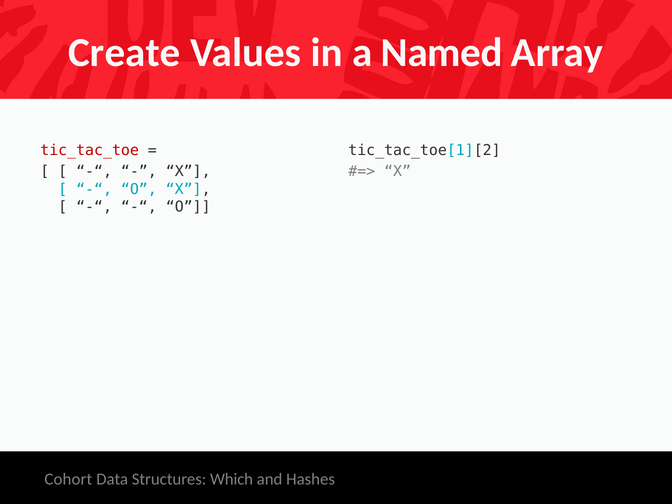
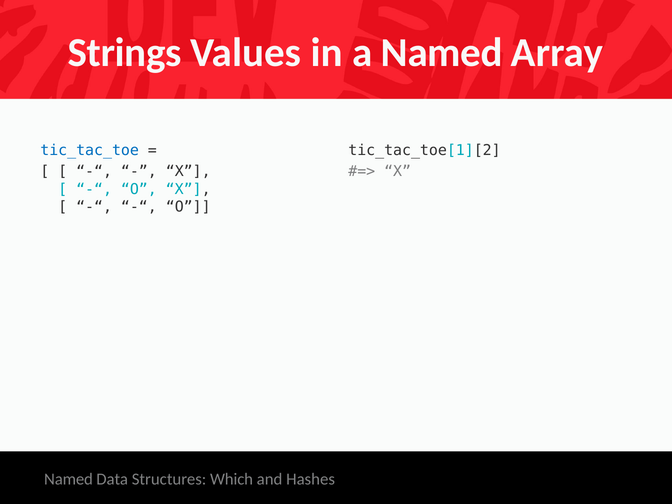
Create: Create -> Strings (125, 53)
tic_tac_toe colour: red -> blue (90, 150)
Cohort: Cohort -> Named (68, 479)
